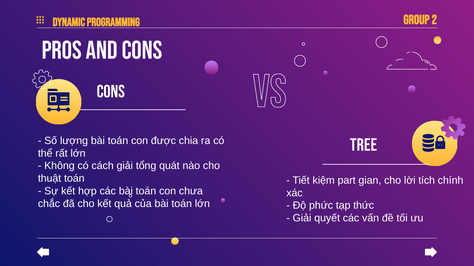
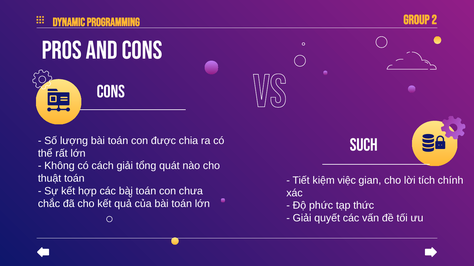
tree: tree -> such (364, 145)
part: part -> việc (347, 181)
